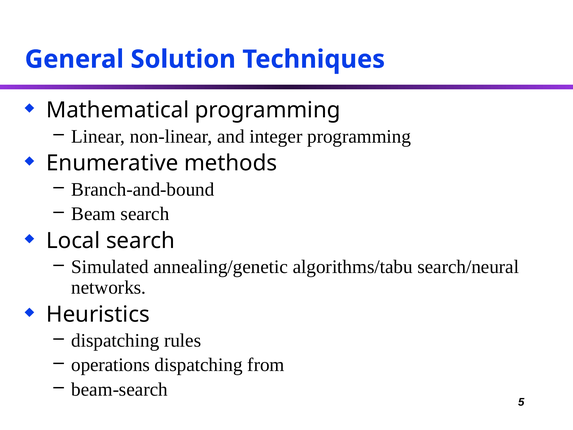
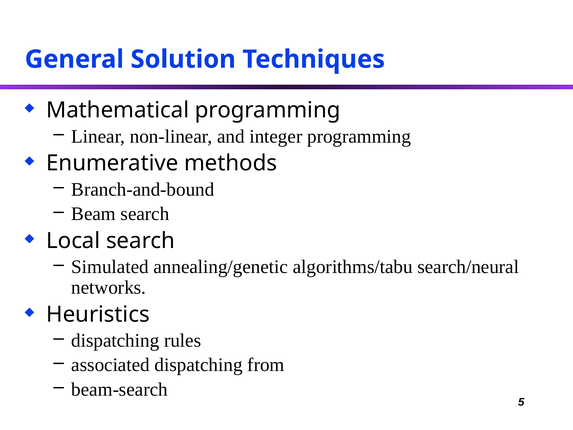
operations: operations -> associated (111, 365)
